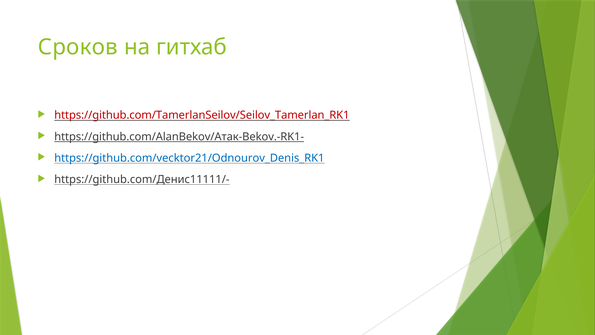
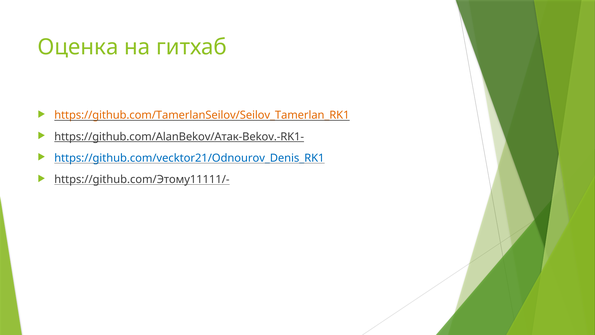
Сроков: Сроков -> Оценка (78, 47)
https://github.com/TamerlanSeilov/Seilov_Tamerlan_RK1 colour: red -> orange (202, 115)
https://github.com/Денис11111/-: https://github.com/Денис11111/- -> https://github.com/Этому11111/- (142, 179)
